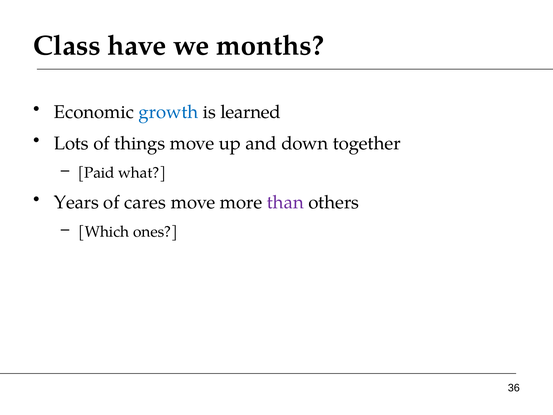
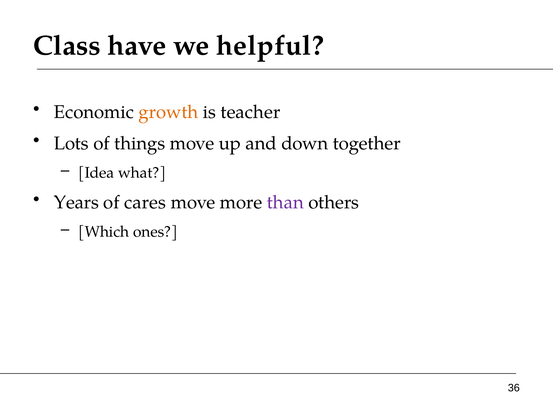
months: months -> helpful (270, 46)
growth colour: blue -> orange (168, 112)
learned: learned -> teacher (250, 112)
Paid: Paid -> Idea (96, 172)
